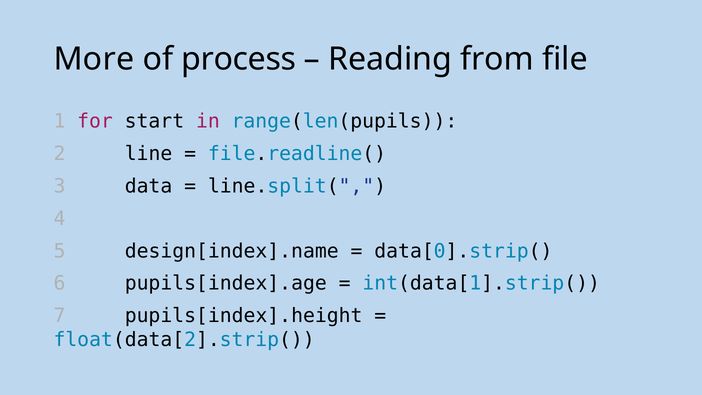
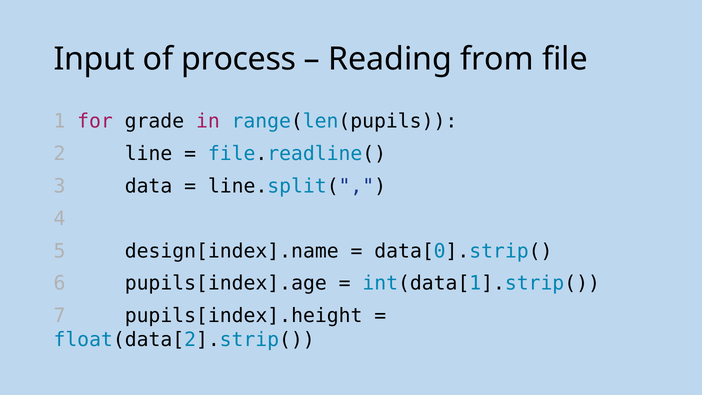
More: More -> Input (94, 59)
start: start -> grade (154, 121)
